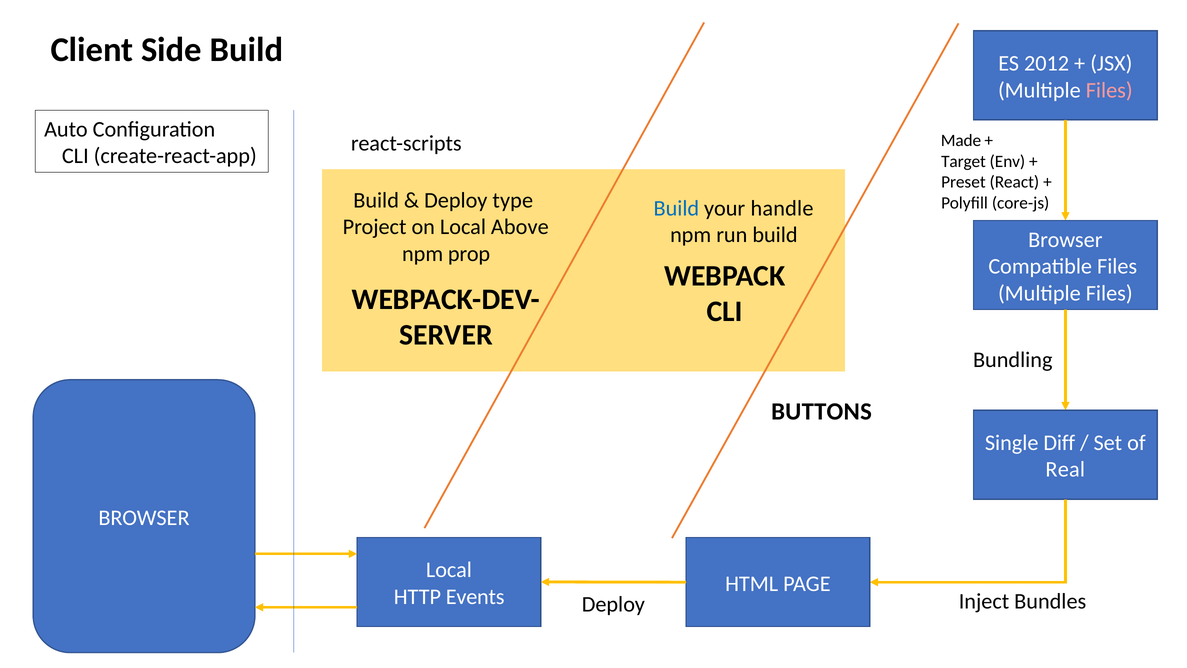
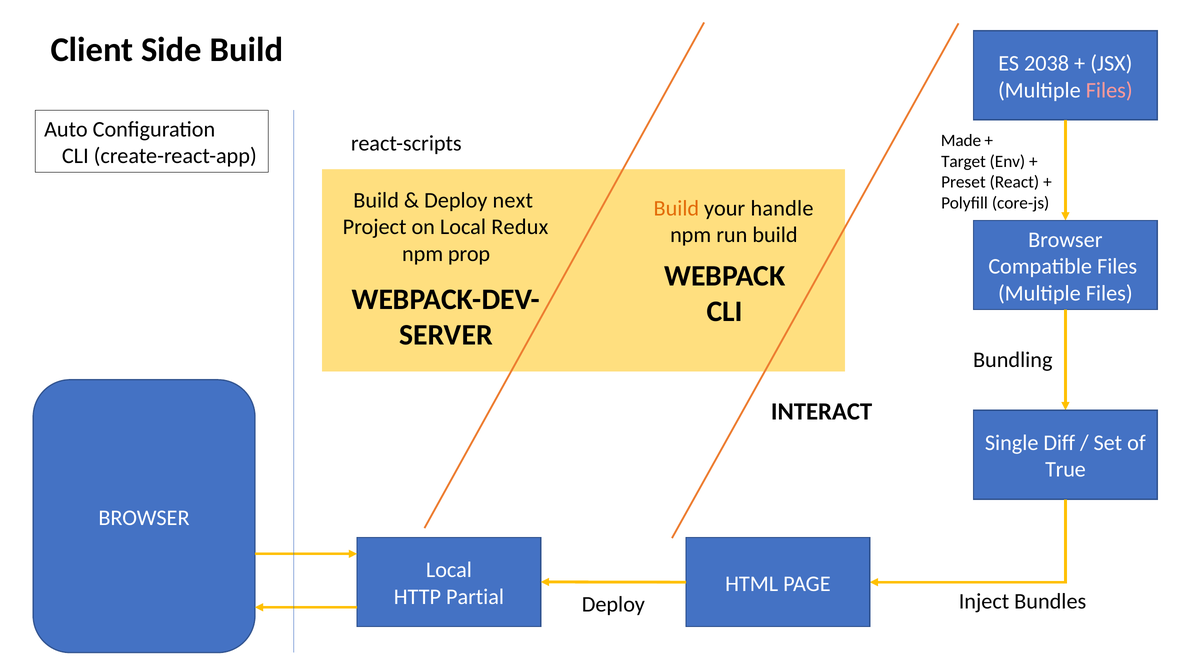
2012: 2012 -> 2038 (1047, 63)
type: type -> next (513, 200)
Build colour: blue -> orange (676, 208)
Above: Above -> Redux (520, 227)
BUTTONS: BUTTONS -> INTERACT (822, 412)
Real: Real -> True (1065, 469)
Events: Events -> Partial (475, 597)
